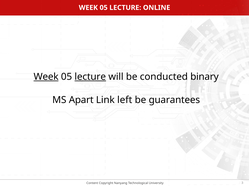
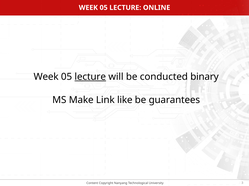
Week underline: present -> none (46, 77)
Apart: Apart -> Make (81, 100)
left: left -> like (125, 100)
